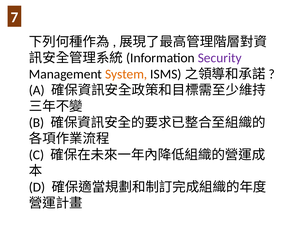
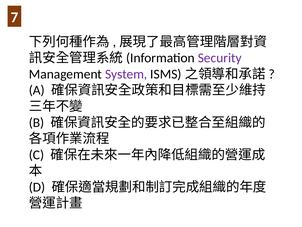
System colour: orange -> purple (126, 74)
